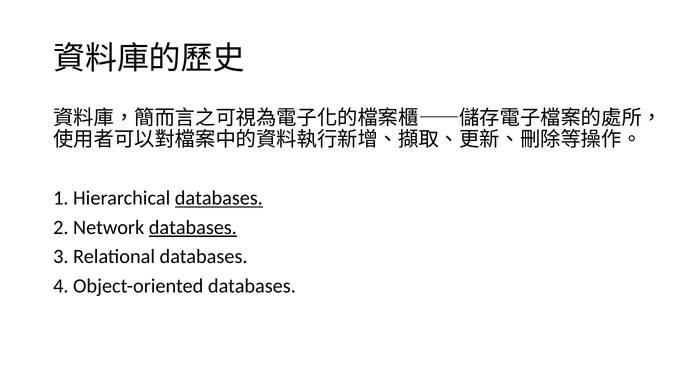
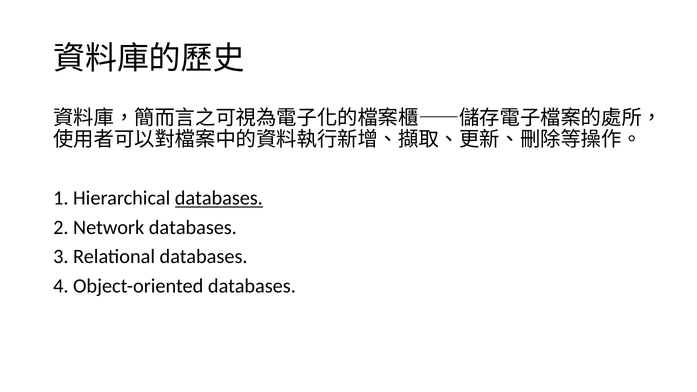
databases underline: present -> none (193, 227)
